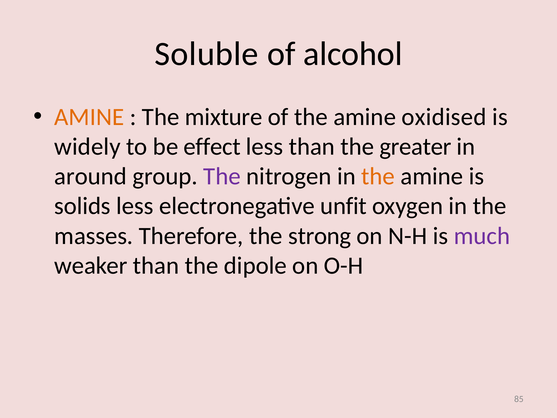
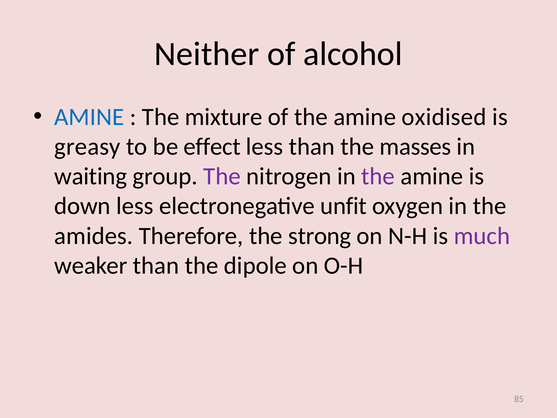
Soluble: Soluble -> Neither (207, 54)
AMINE colour: orange -> blue (89, 117)
widely: widely -> greasy (87, 147)
greater: greater -> masses (415, 147)
around: around -> waiting (91, 176)
the colour: orange -> purple (378, 176)
solids: solids -> down (82, 206)
masses: masses -> amides (94, 236)
